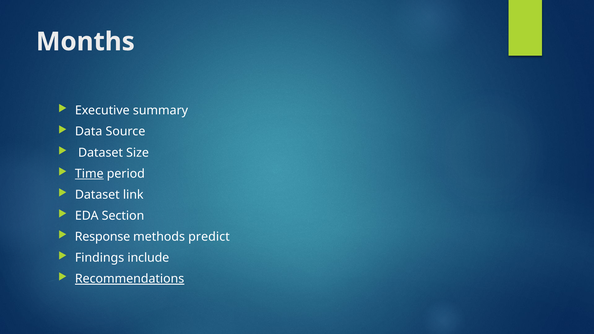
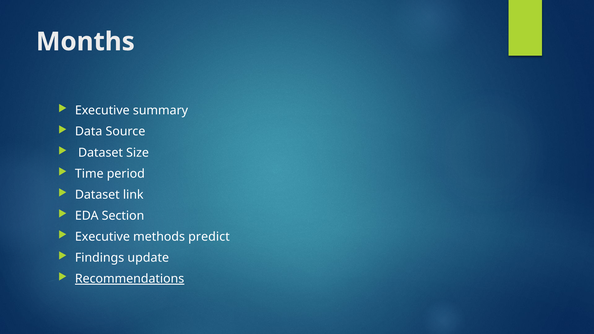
Time underline: present -> none (89, 174)
Response: Response -> Executive (102, 237)
include: include -> update (148, 258)
